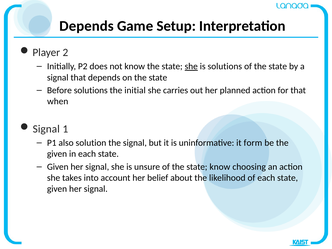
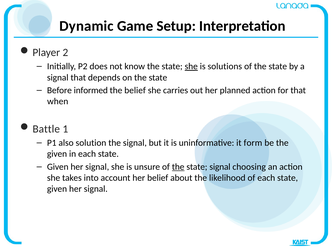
Depends: Depends -> Dynamic (87, 26)
Before solutions: solutions -> informed (91, 90)
the initial: initial -> belief (135, 90)
Signal: Signal -> Battle (46, 129)
the underline: none -> present (178, 167)
state know: know -> signal (220, 167)
